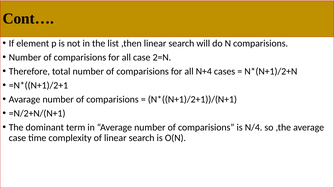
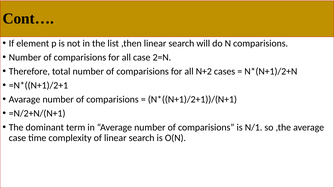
N+4: N+4 -> N+2 (204, 71)
N/4: N/4 -> N/1 (254, 127)
